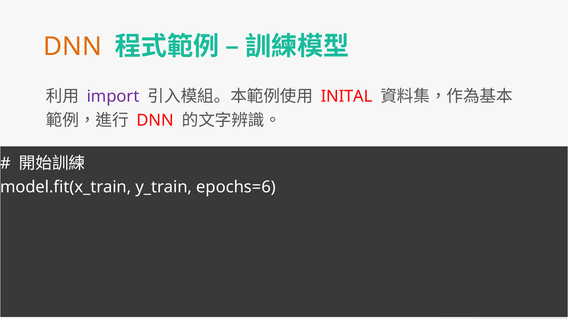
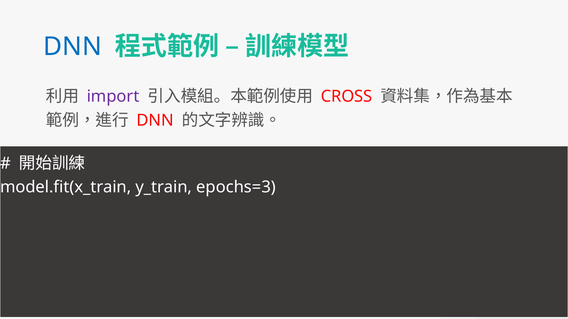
DNN colour: orange -> blue (73, 47)
INITAL: INITAL -> CROSS (347, 97)
epochs=6: epochs=6 -> epochs=3 (236, 187)
